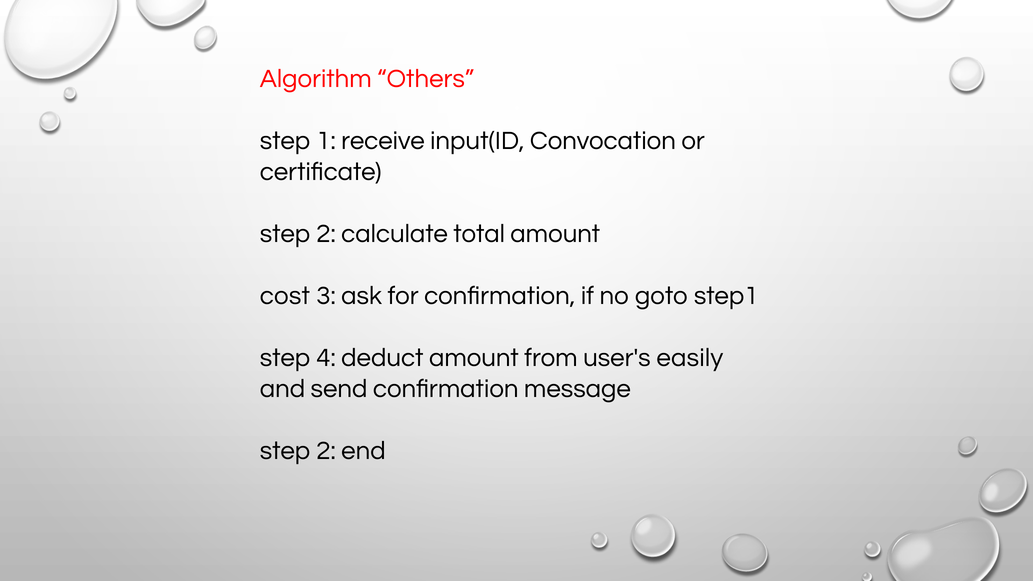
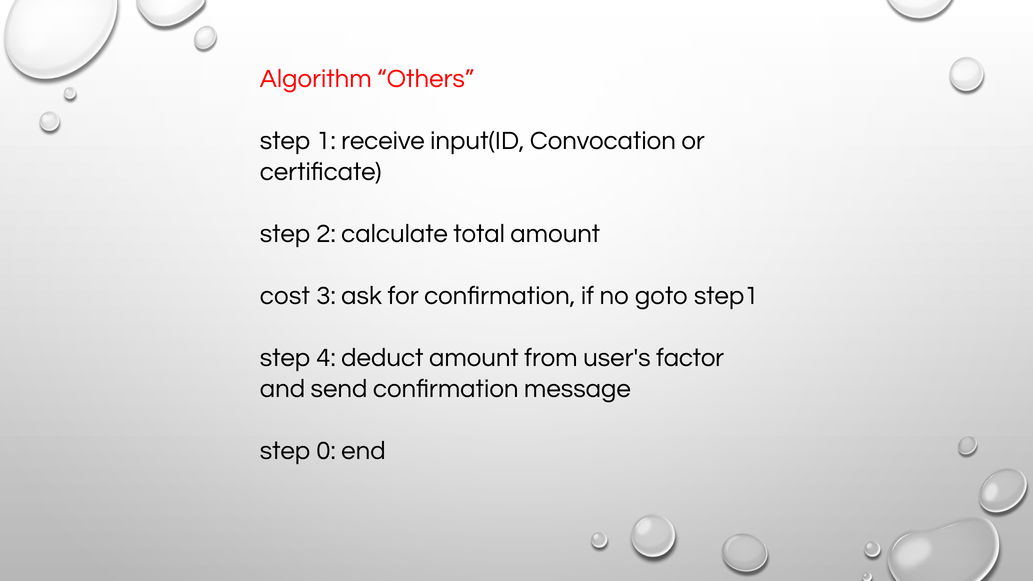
easily: easily -> factor (690, 358)
2: 2 -> 0 (326, 451)
